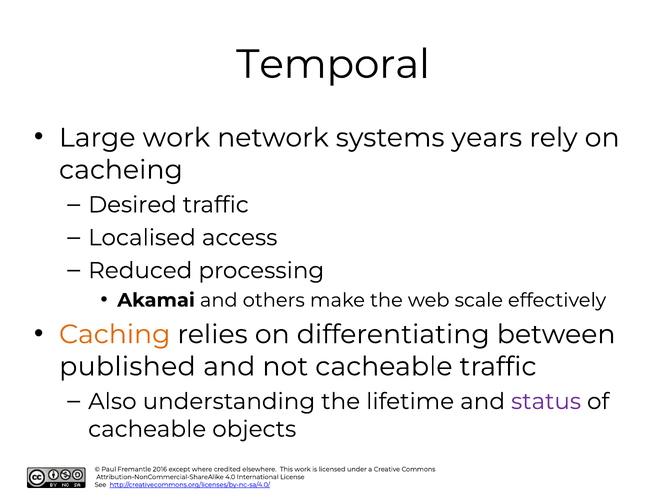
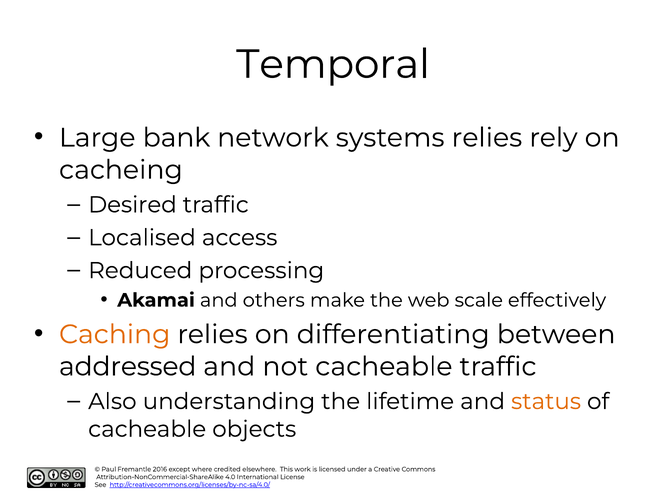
Large work: work -> bank (176, 138)
systems years: years -> relies (487, 138)
published: published -> addressed (128, 367)
status colour: purple -> orange (546, 402)
